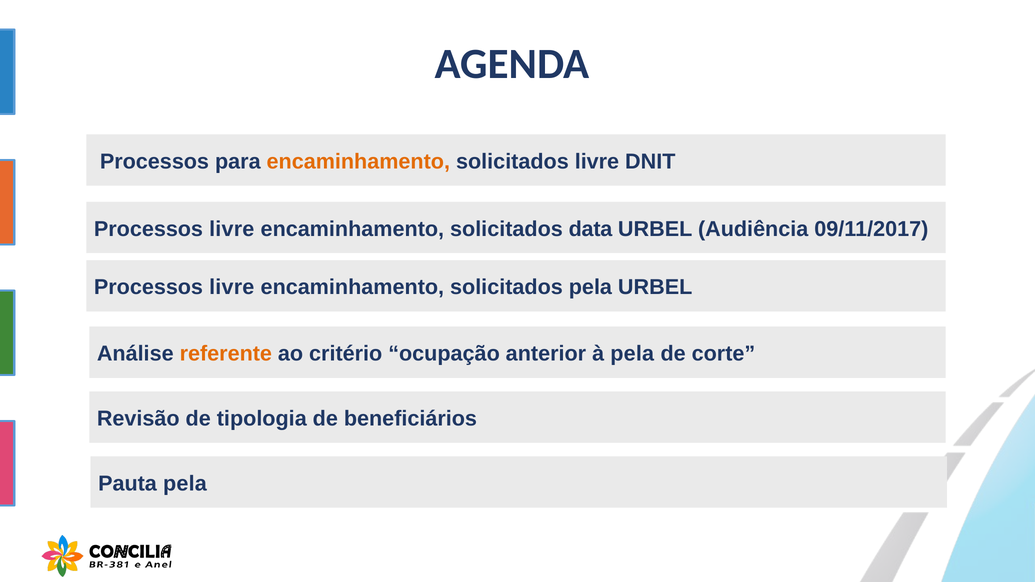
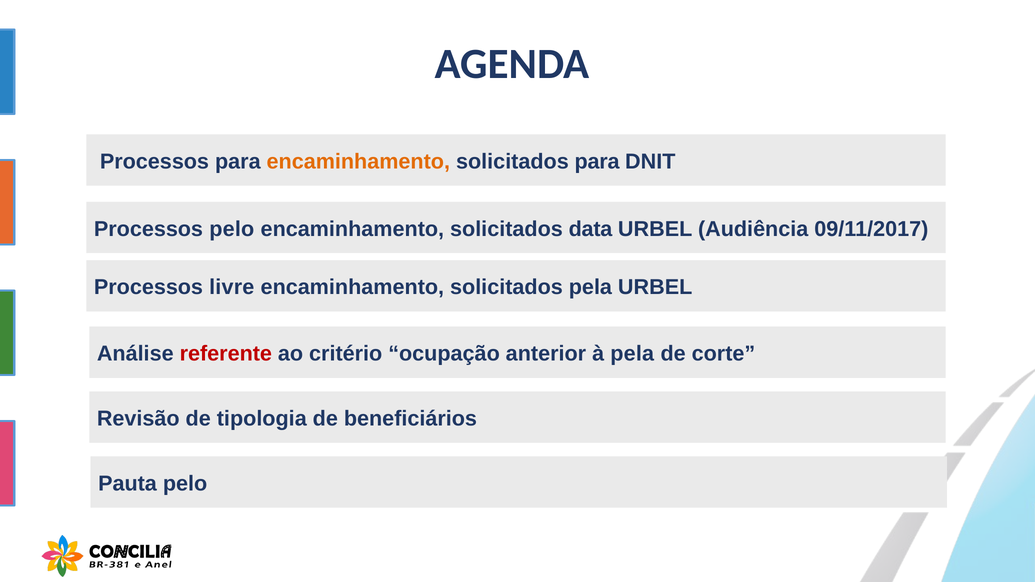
solicitados livre: livre -> para (597, 162)
livre: livre -> pelo (232, 229)
referente colour: orange -> red (226, 354)
Pauta pela: pela -> pelo (185, 484)
